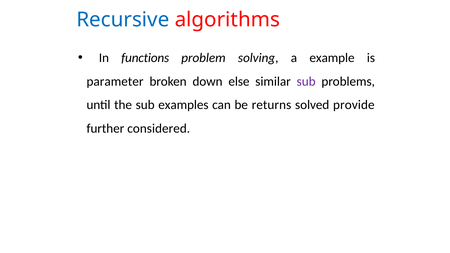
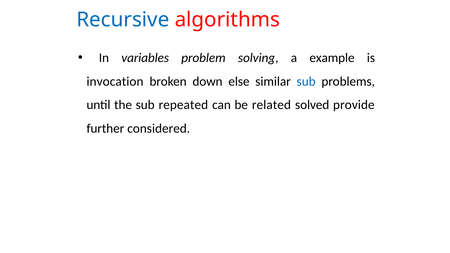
functions: functions -> variables (145, 58)
parameter: parameter -> invocation (115, 81)
sub colour: purple -> blue (306, 81)
examples: examples -> repeated (183, 105)
returns: returns -> related (271, 105)
